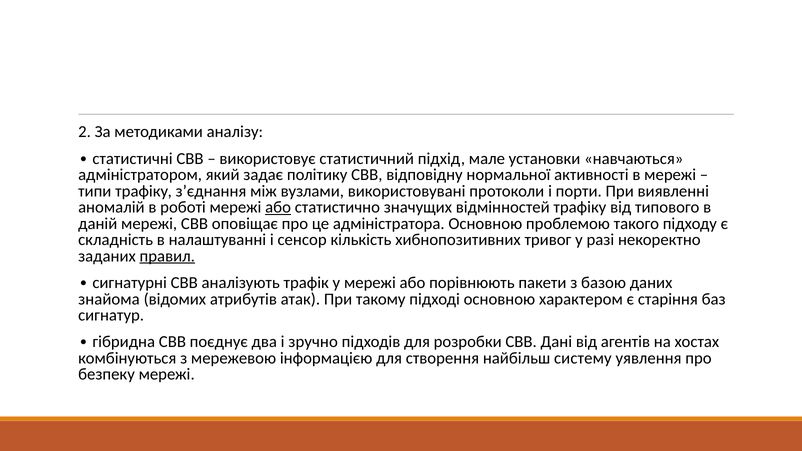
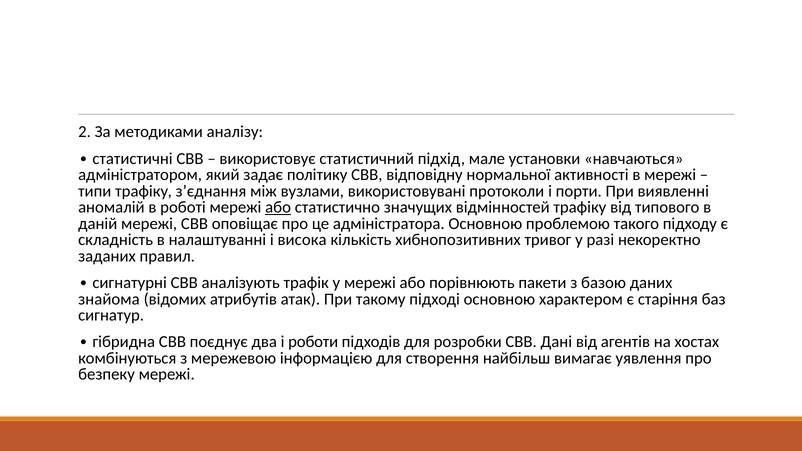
сенсор: сенсор -> висока (302, 240)
правил underline: present -> none (167, 256)
зручно: зручно -> роботи (313, 342)
систему: систему -> вимагає (583, 358)
